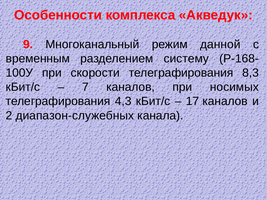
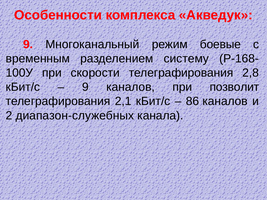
данной: данной -> боевые (220, 44)
8,3: 8,3 -> 2,8 (251, 73)
7: 7 -> 9 (85, 87)
носимых: носимых -> позволит (234, 87)
4,3: 4,3 -> 2,1 (123, 101)
17: 17 -> 86 (193, 101)
